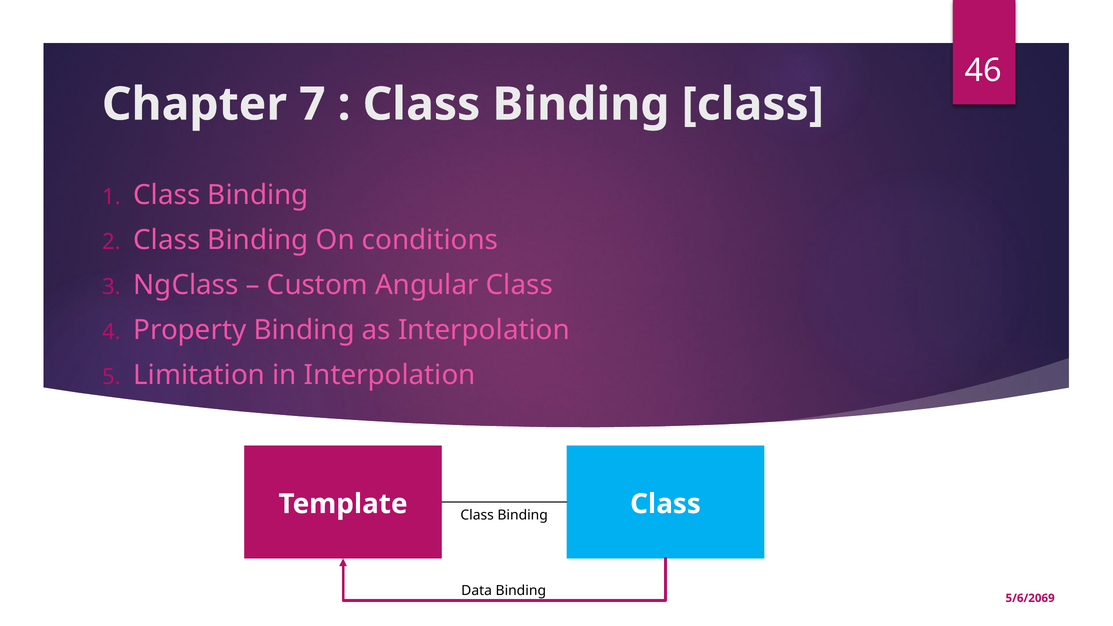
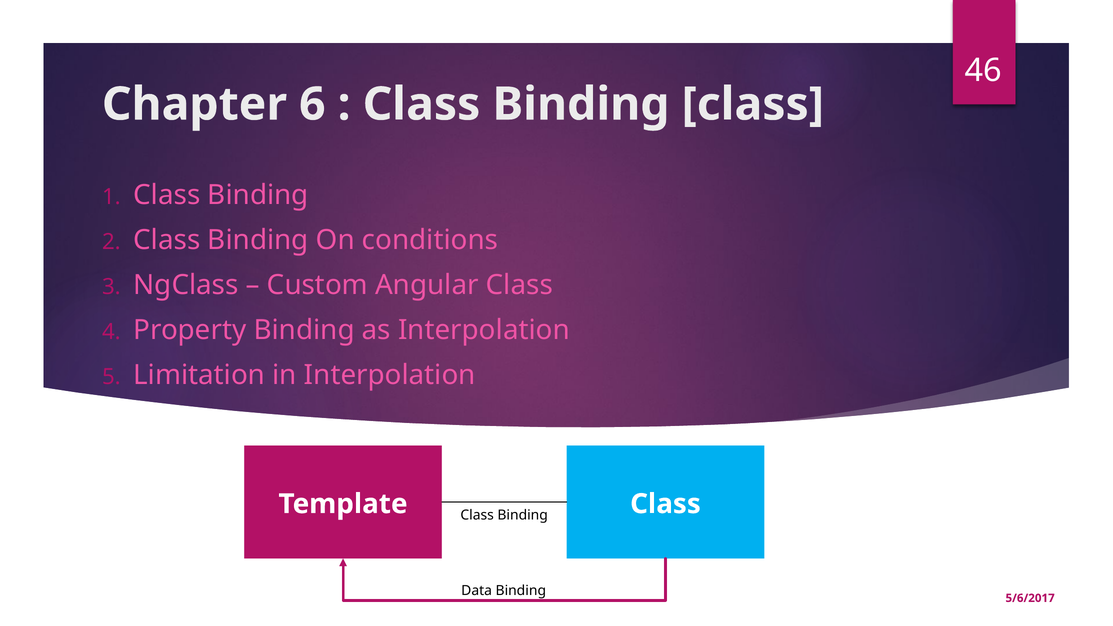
7: 7 -> 6 (312, 104)
5/6/2069: 5/6/2069 -> 5/6/2017 (1030, 598)
